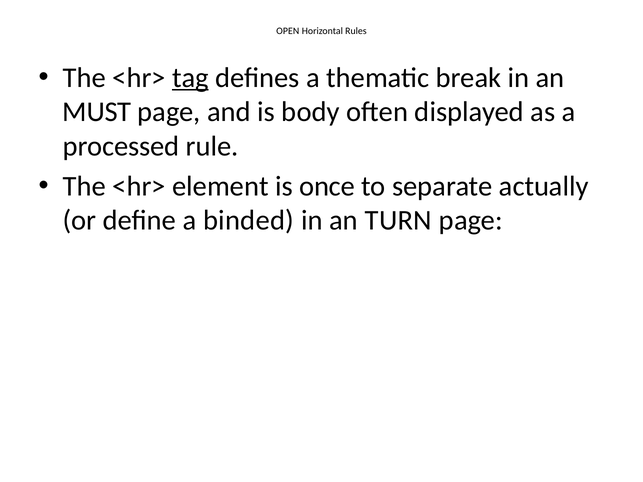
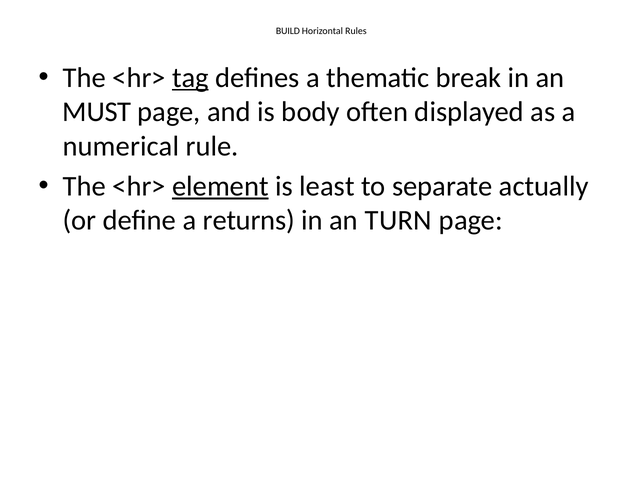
OPEN: OPEN -> BUILD (288, 31)
processed: processed -> numerical (121, 146)
element underline: none -> present (220, 186)
once: once -> least (327, 186)
binded: binded -> returns (249, 221)
